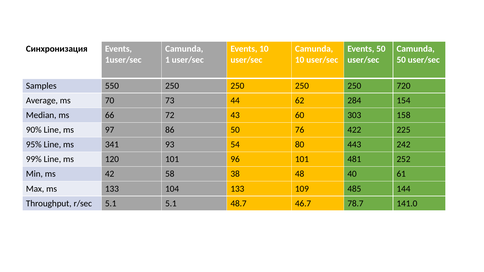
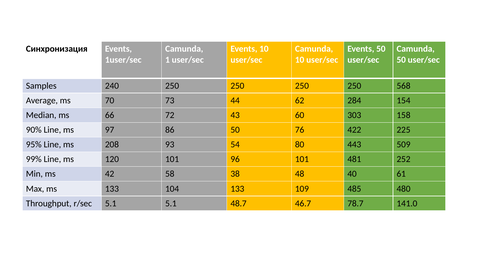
550: 550 -> 240 (112, 86)
720: 720 -> 568 (404, 86)
341: 341 -> 208 (112, 145)
242: 242 -> 509 (404, 145)
144: 144 -> 480 (404, 189)
